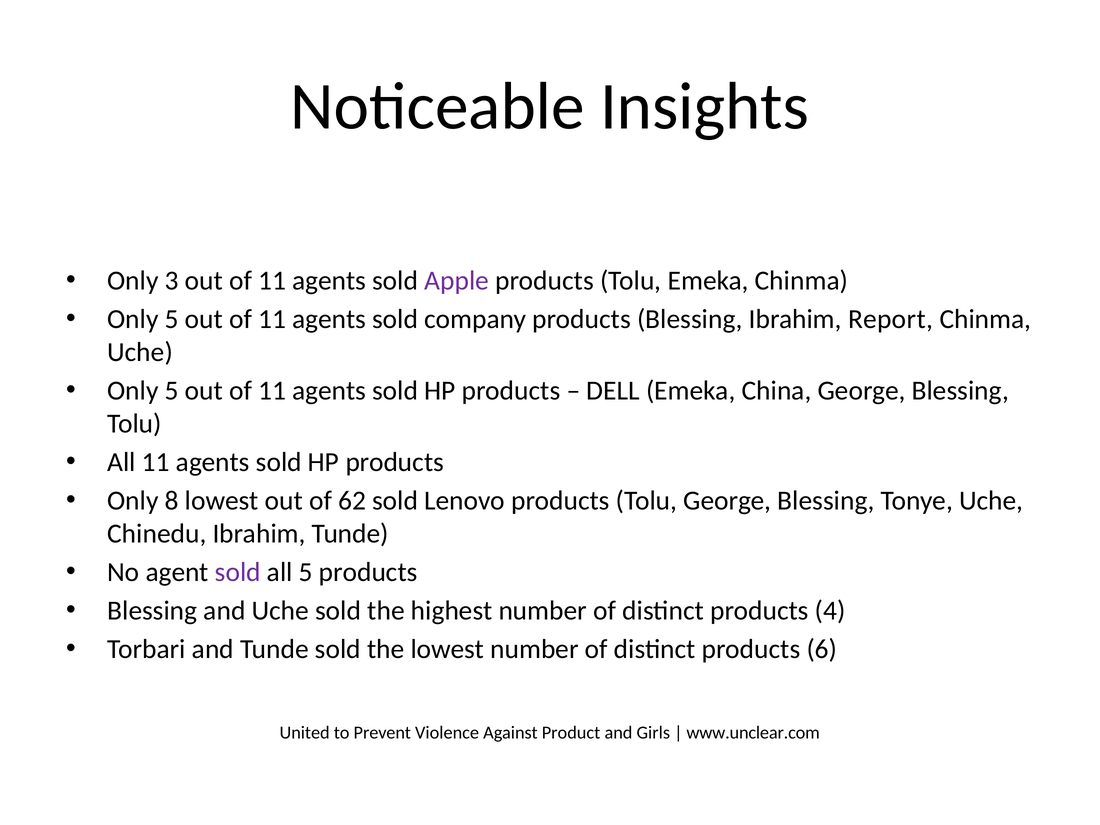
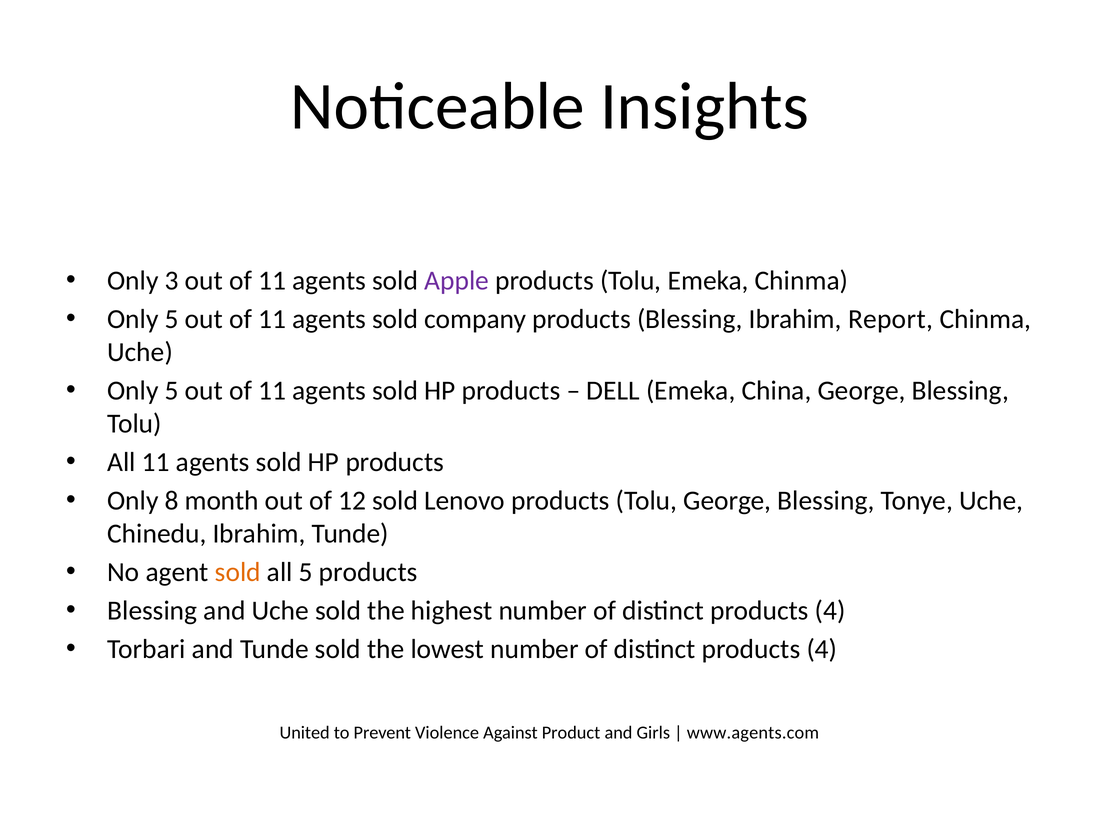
8 lowest: lowest -> month (222, 501)
62: 62 -> 12 (352, 501)
sold colour: purple -> orange (238, 572)
6: 6 -> 4 (822, 649)
www.unclear.com: www.unclear.com -> www.agents.com (753, 733)
